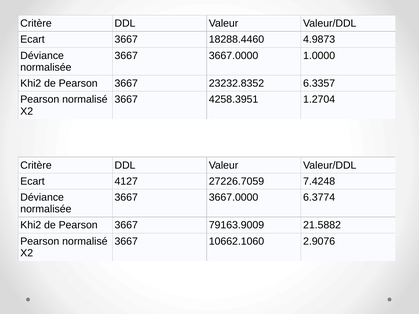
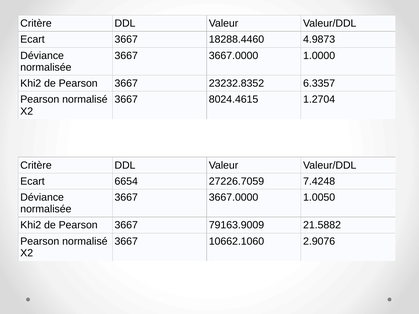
4258.3951: 4258.3951 -> 8024.4615 (234, 100)
4127: 4127 -> 6654 (126, 181)
6.3774: 6.3774 -> 1.0050 (319, 198)
